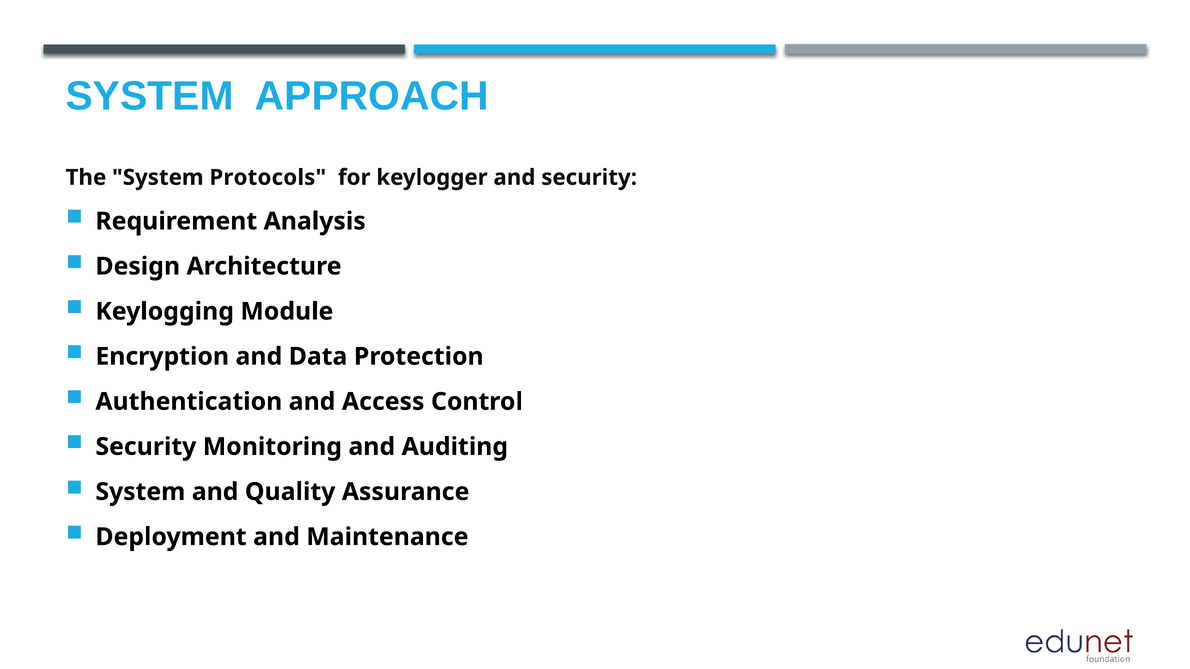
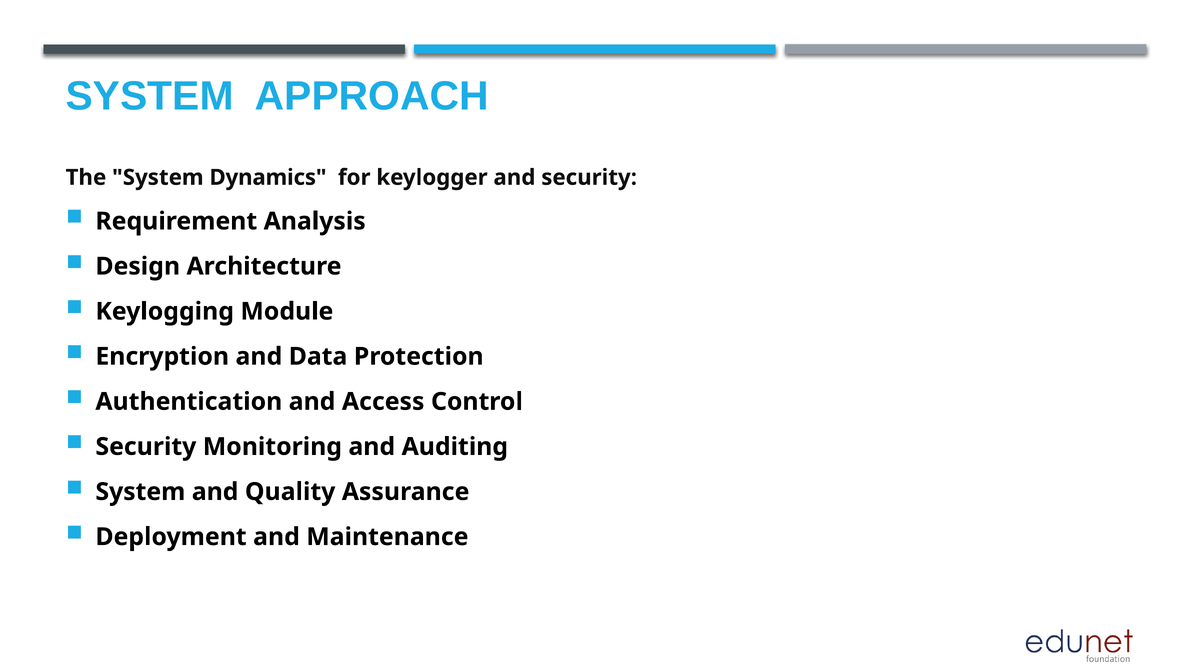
Protocols: Protocols -> Dynamics (268, 178)
